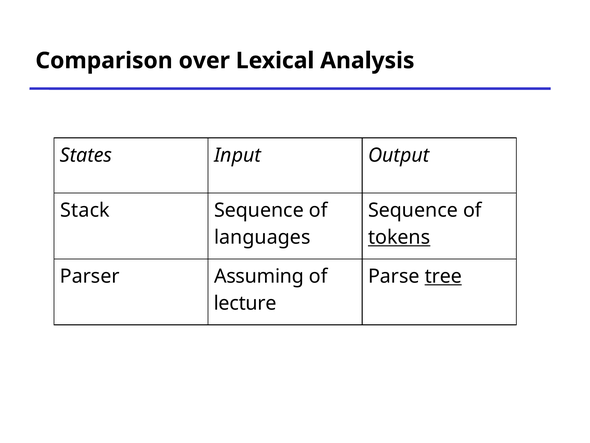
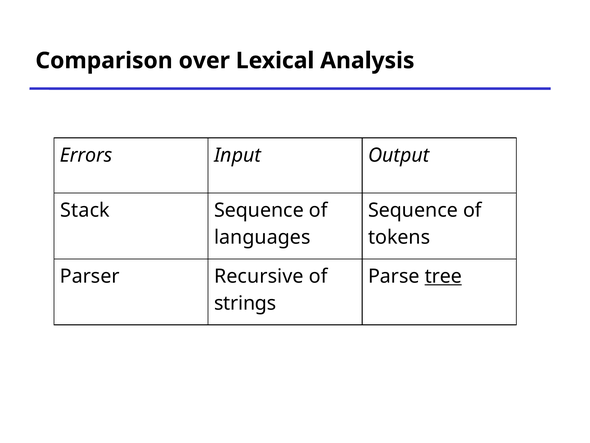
States: States -> Errors (86, 155)
tokens underline: present -> none (399, 237)
Assuming: Assuming -> Recursive (259, 276)
lecture: lecture -> strings (245, 303)
